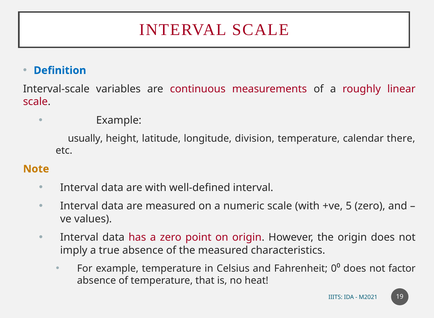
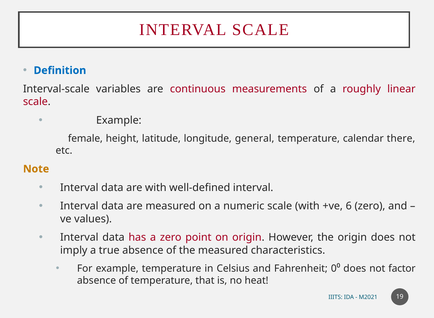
usually: usually -> female (85, 139)
division: division -> general (255, 139)
5: 5 -> 6 (349, 206)
